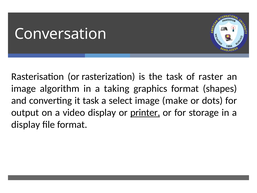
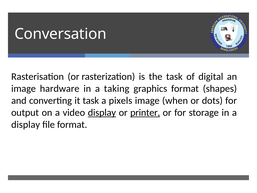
raster: raster -> digital (211, 76)
algorithm: algorithm -> hardware (60, 88)
select: select -> pixels (120, 100)
make: make -> when (175, 100)
display underline: none -> present (102, 112)
